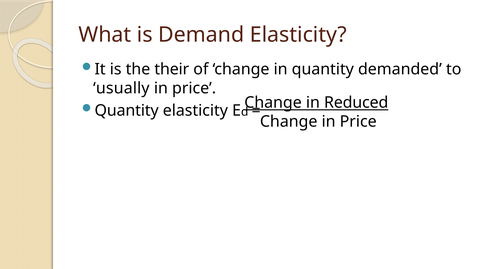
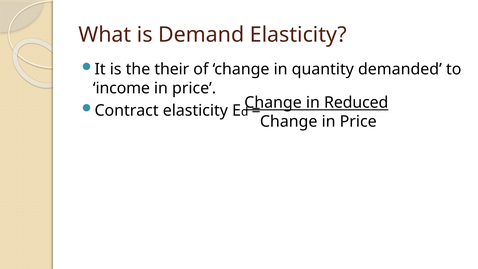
usually: usually -> income (121, 88)
Quantity: Quantity -> Contract (127, 110)
